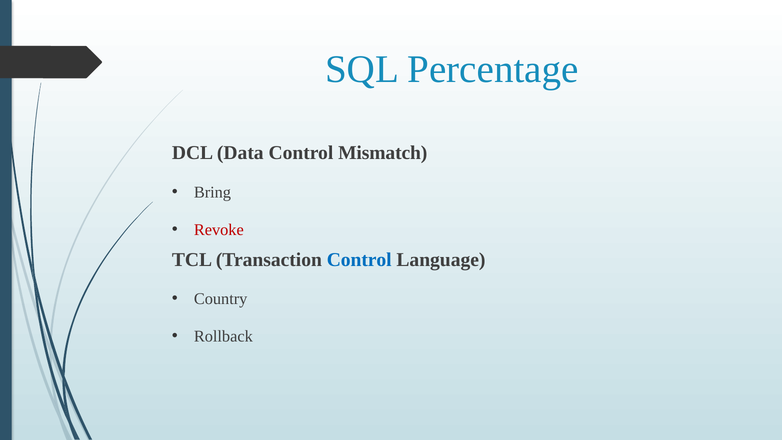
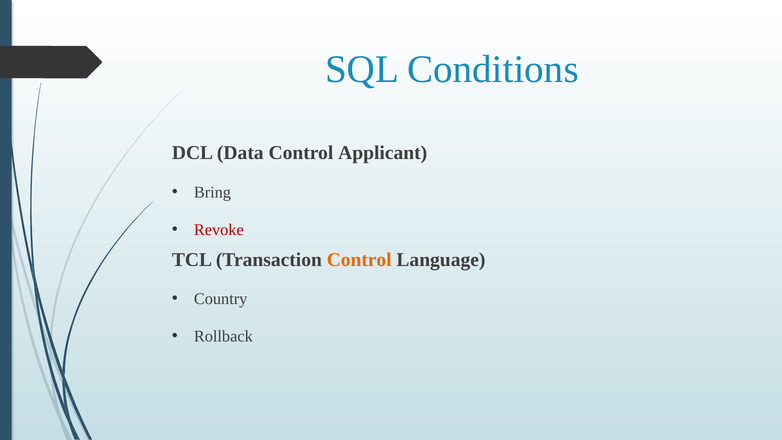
Percentage: Percentage -> Conditions (493, 69)
Mismatch: Mismatch -> Applicant (383, 153)
Control colour: blue -> orange (359, 260)
